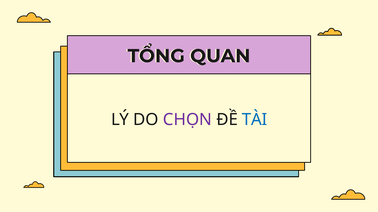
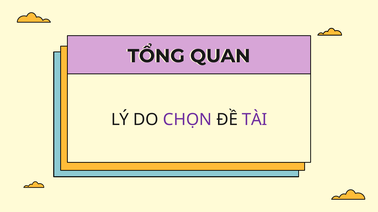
TÀI colour: blue -> purple (255, 120)
